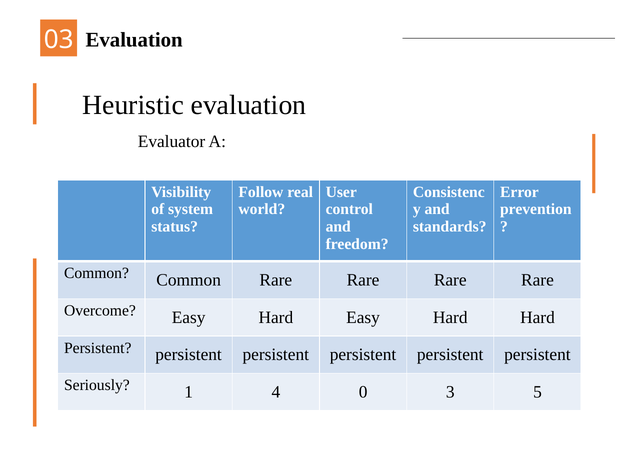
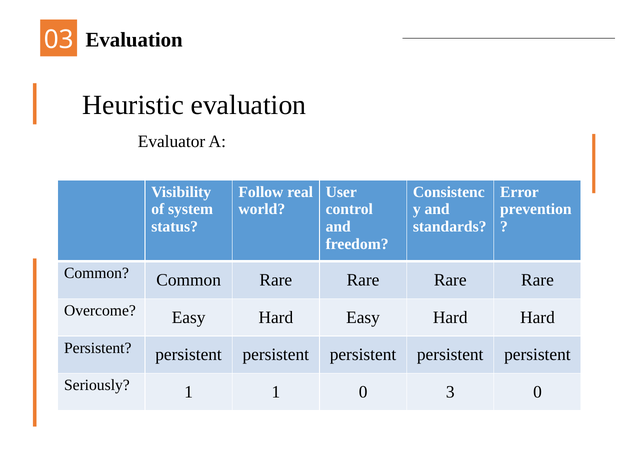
1 4: 4 -> 1 (276, 392)
3 5: 5 -> 0 (538, 392)
